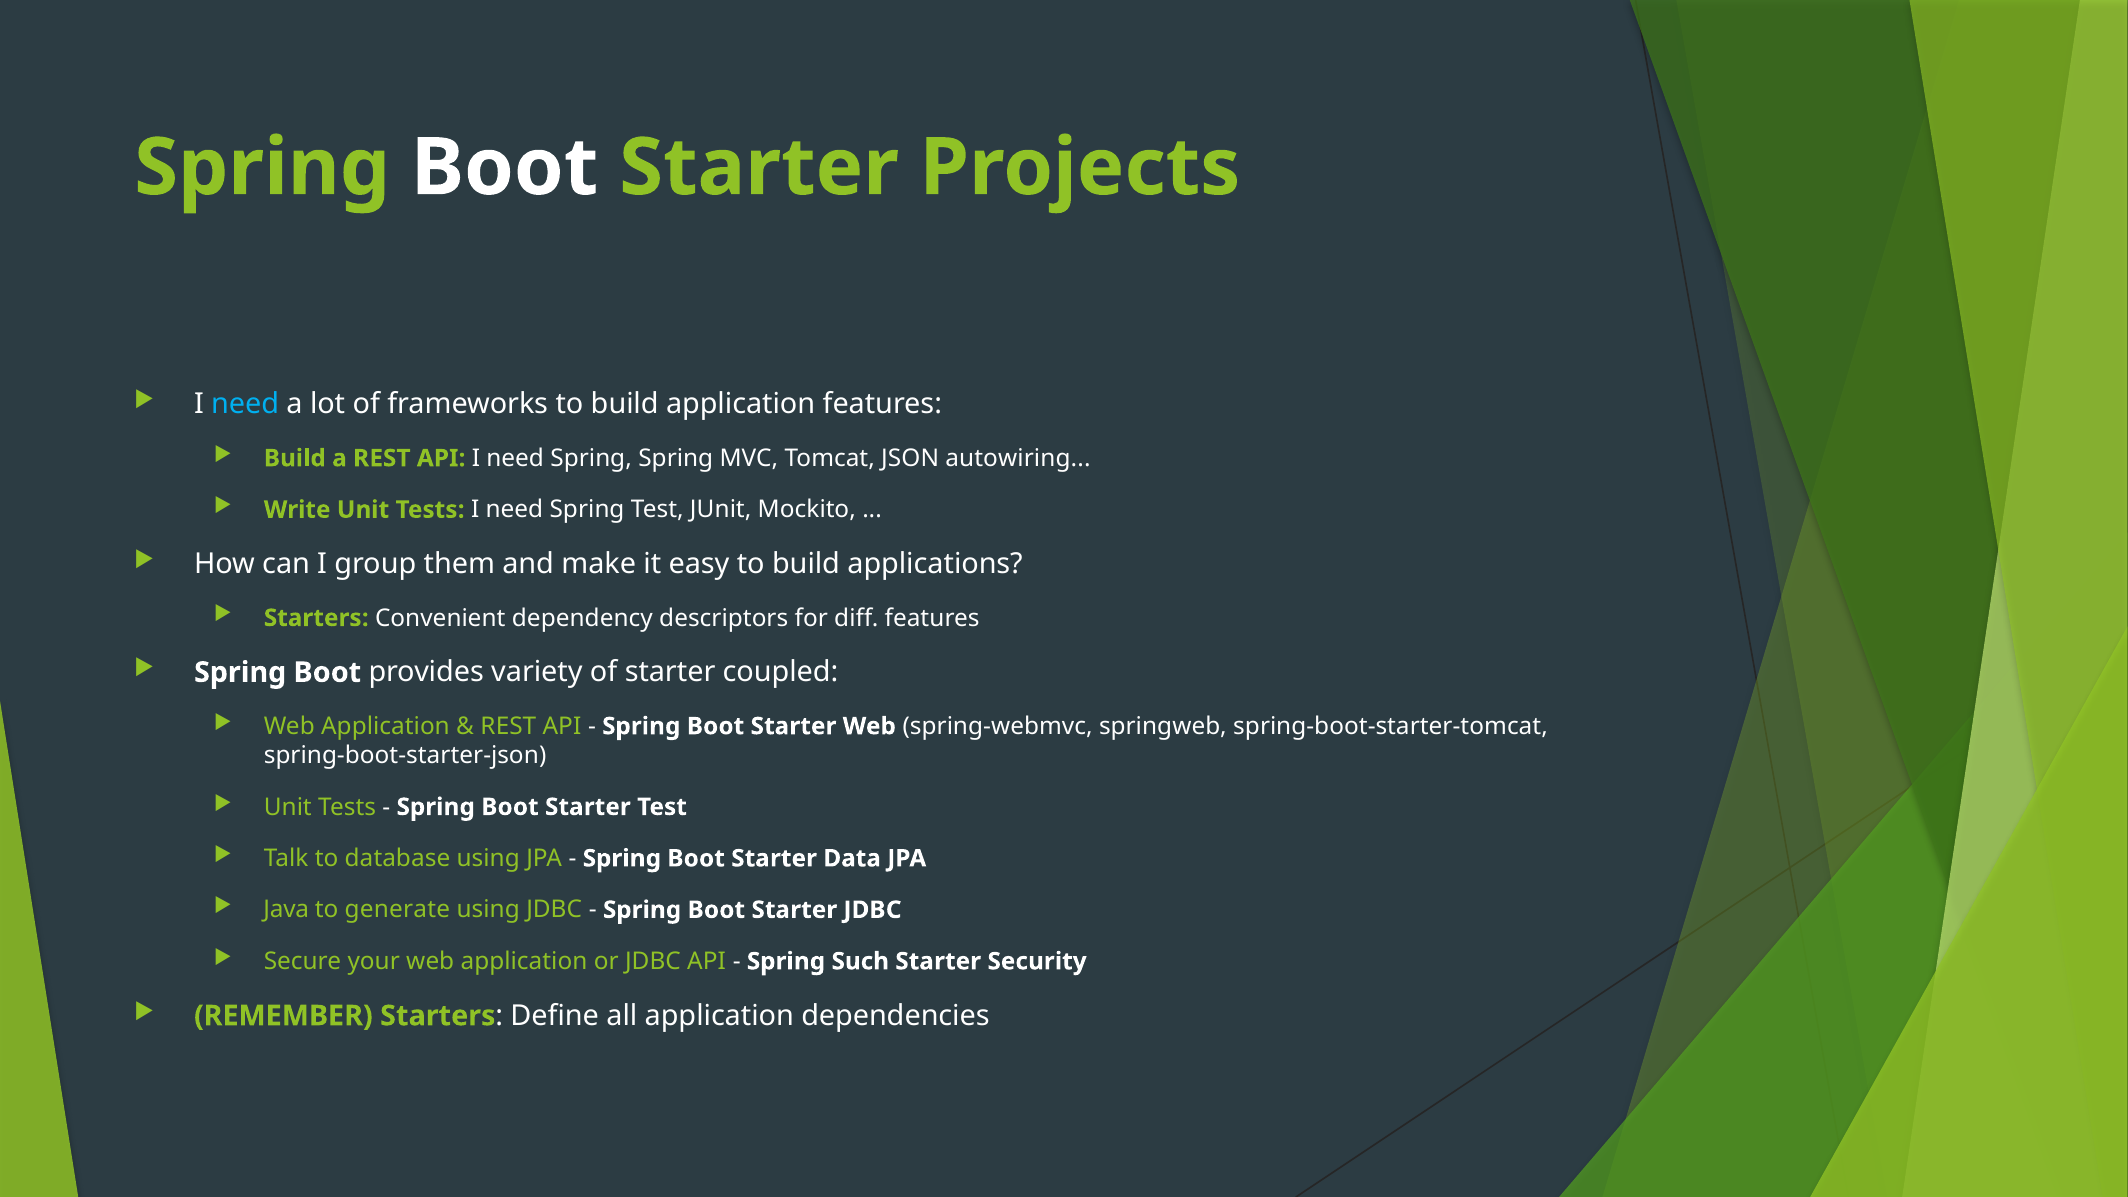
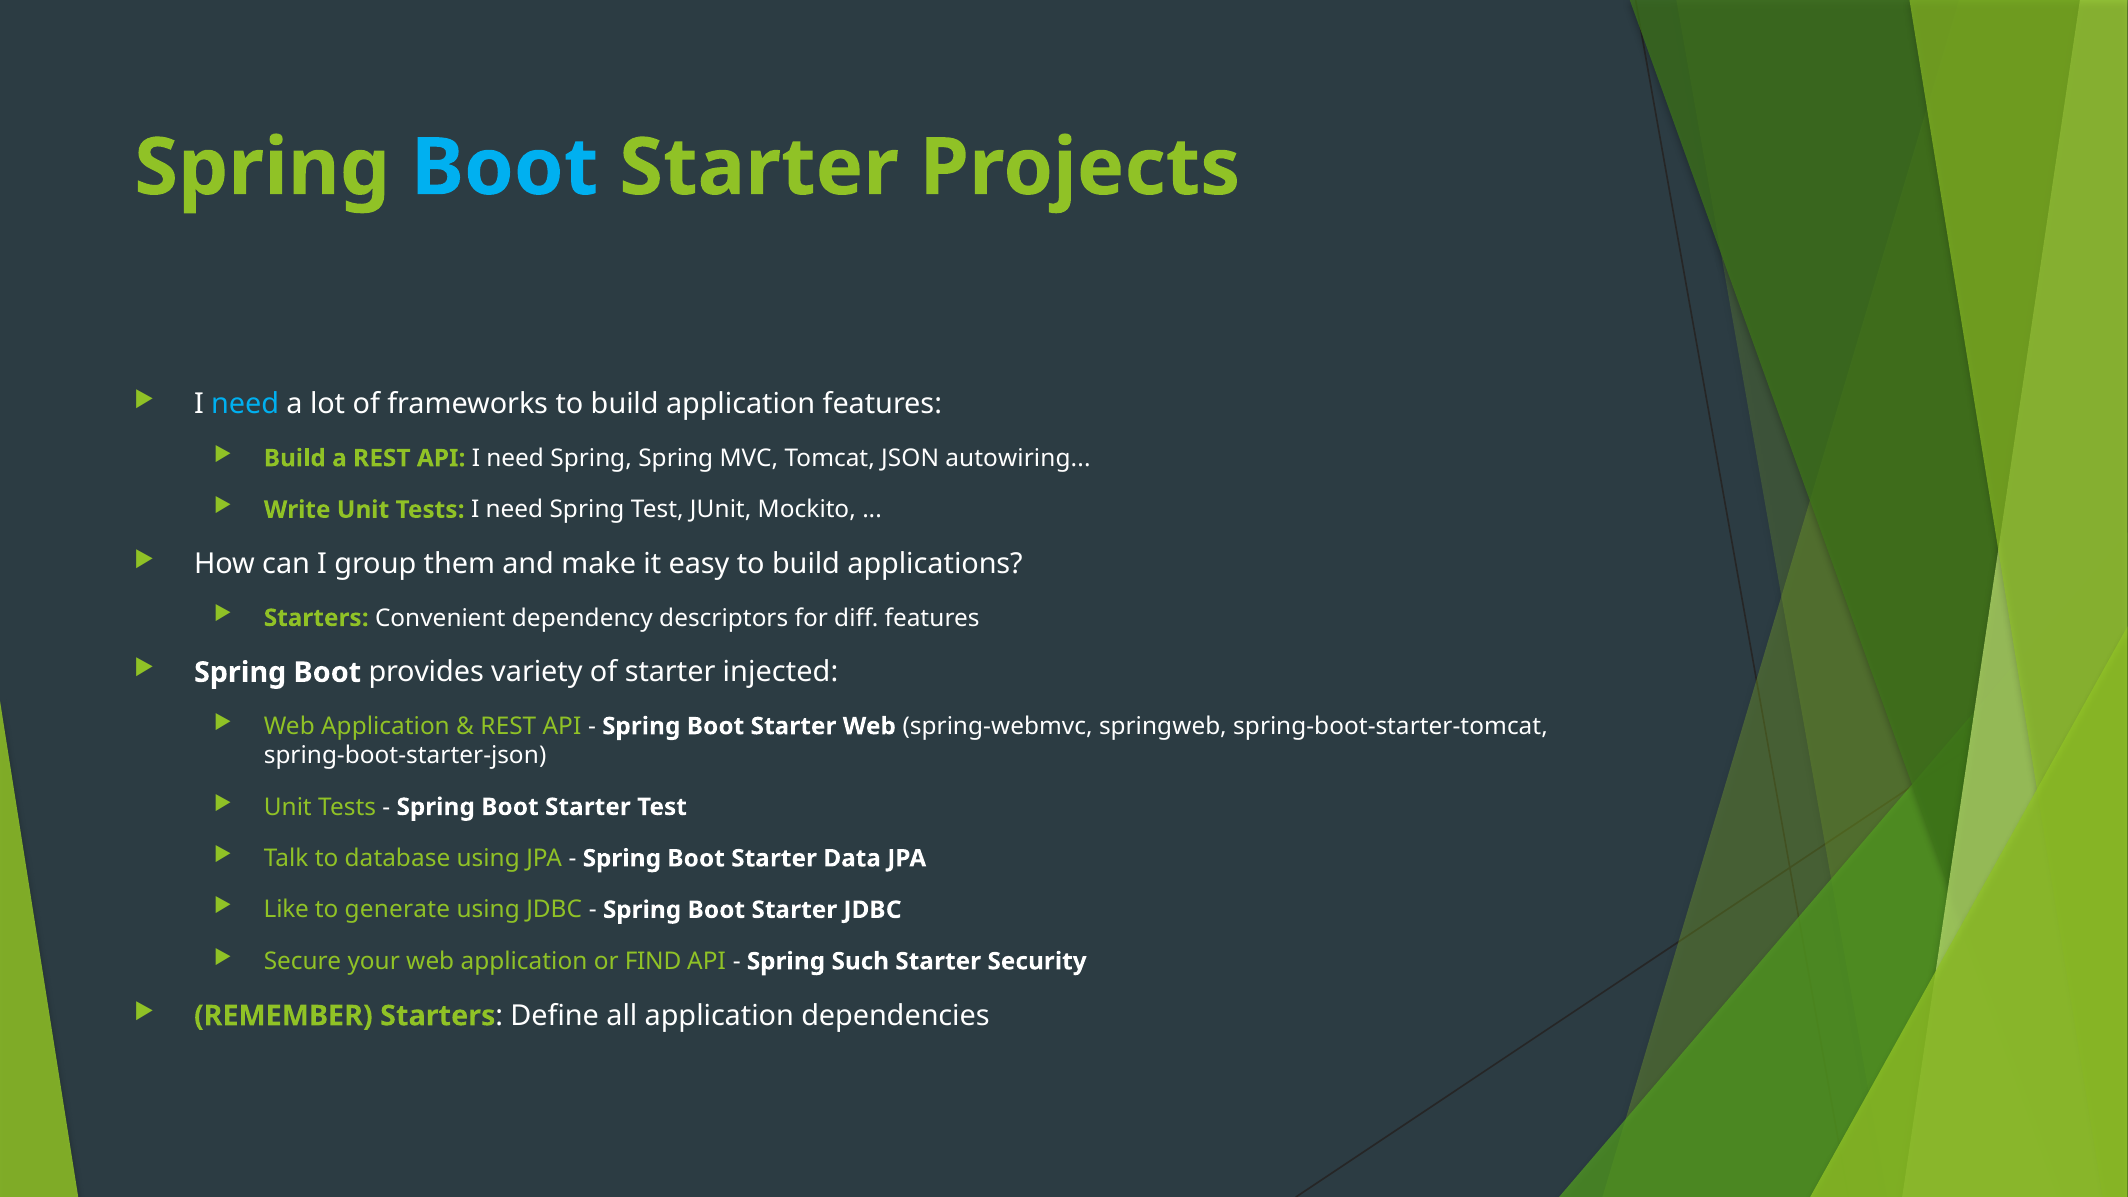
Boot colour: white -> light blue (505, 168)
coupled: coupled -> injected (780, 672)
Java: Java -> Like (286, 910)
or JDBC: JDBC -> FIND (653, 961)
